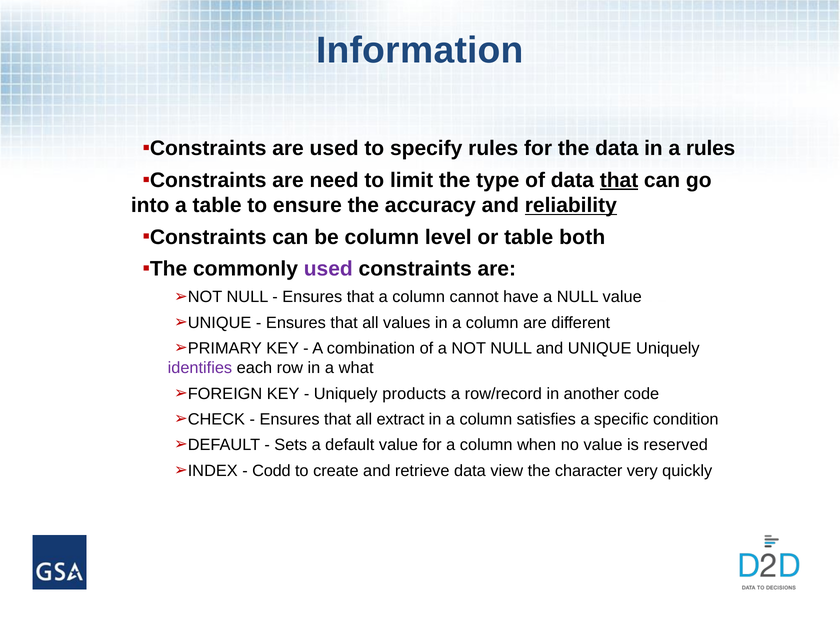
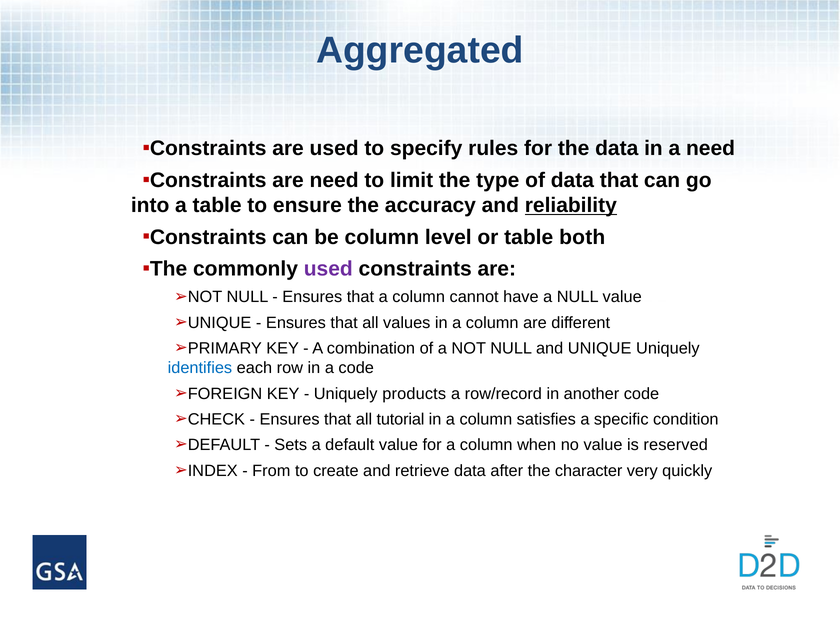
Information: Information -> Aggregated (420, 51)
a rules: rules -> need (711, 148)
that underline: present -> none (619, 180)
identifies colour: purple -> blue (200, 368)
a what: what -> code (356, 368)
extract: extract -> tutorial (401, 419)
Codd: Codd -> From (271, 471)
view: view -> after (507, 471)
